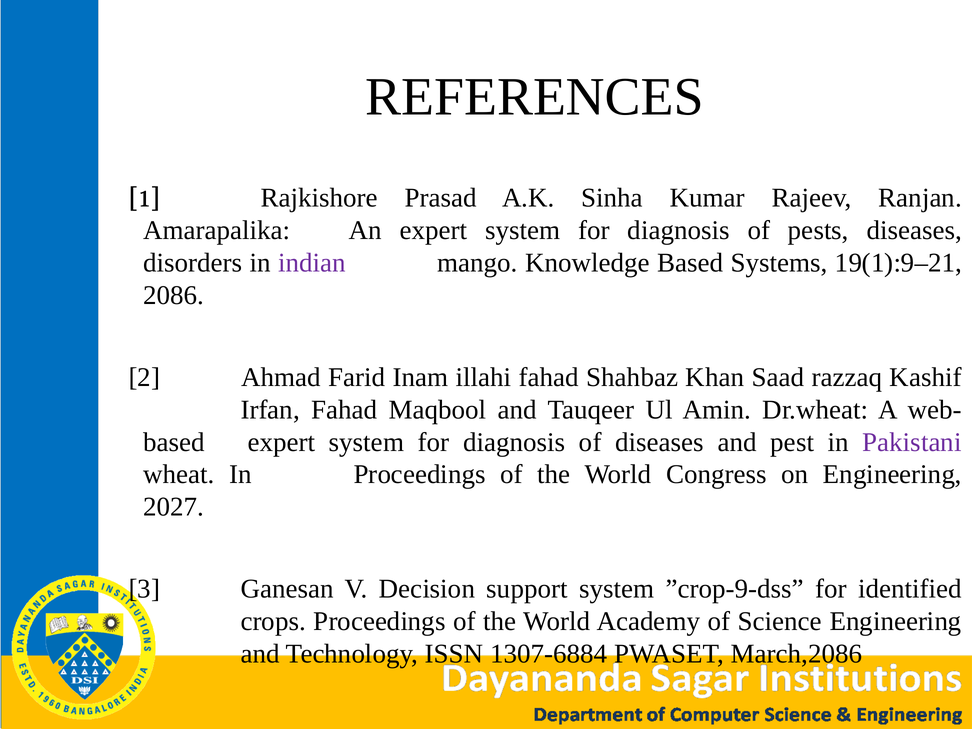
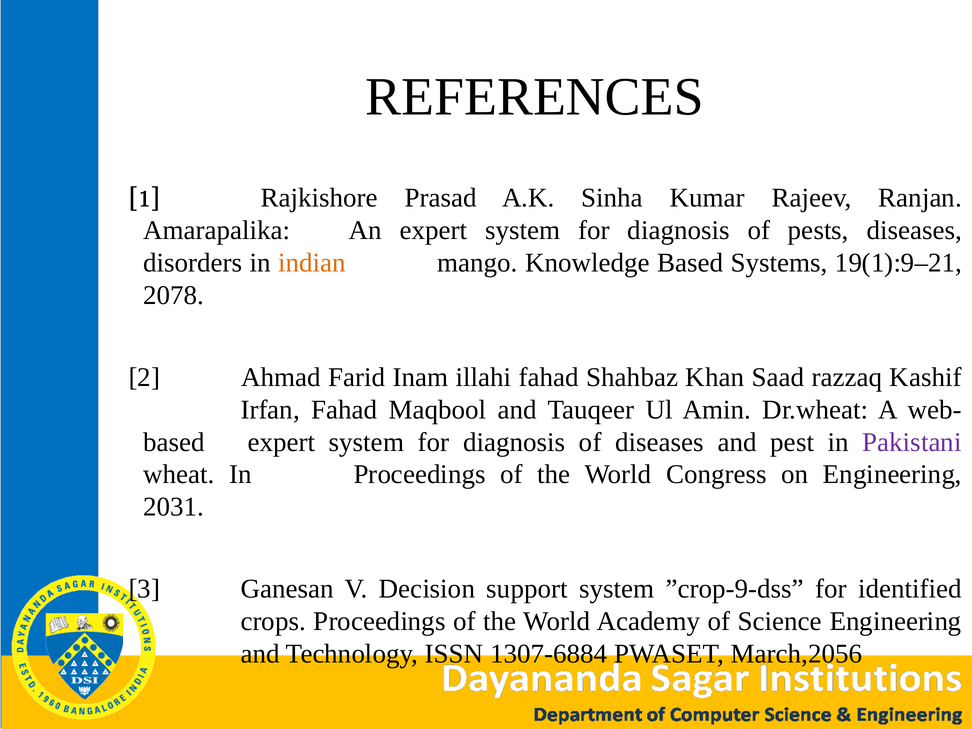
indian colour: purple -> orange (312, 263)
2086: 2086 -> 2078 (174, 295)
2027: 2027 -> 2031 (174, 507)
March,2086: March,2086 -> March,2056 (796, 654)
